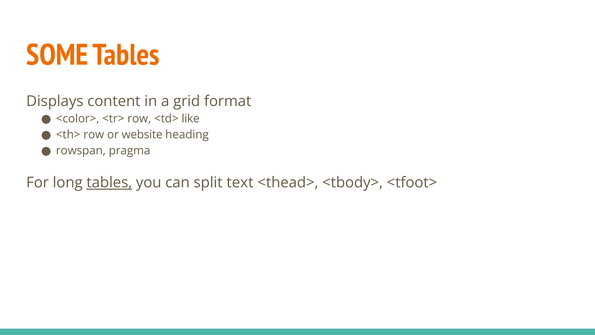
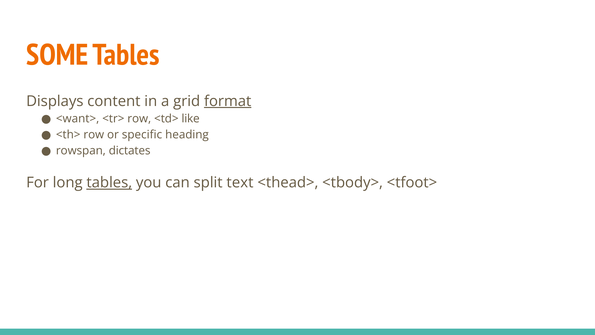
format underline: none -> present (228, 101)
<color>: <color> -> <want> (78, 119)
website: website -> specific (142, 135)
pragma: pragma -> dictates (130, 151)
